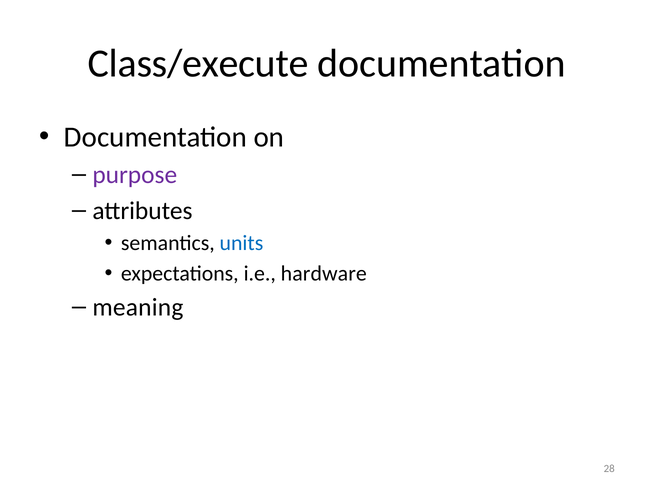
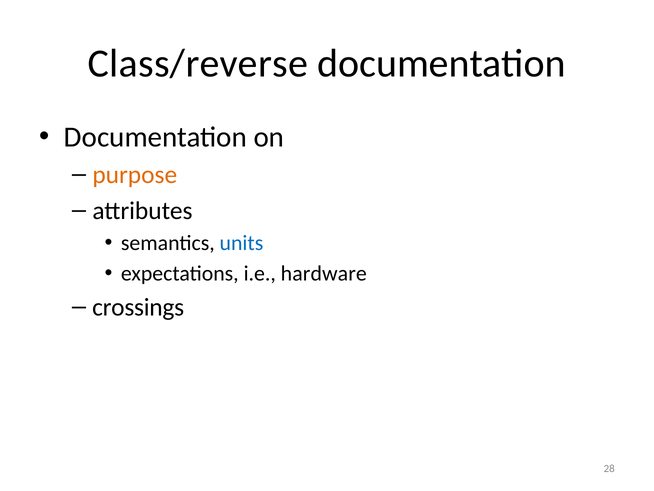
Class/execute: Class/execute -> Class/reverse (198, 63)
purpose colour: purple -> orange (135, 175)
meaning: meaning -> crossings (138, 307)
